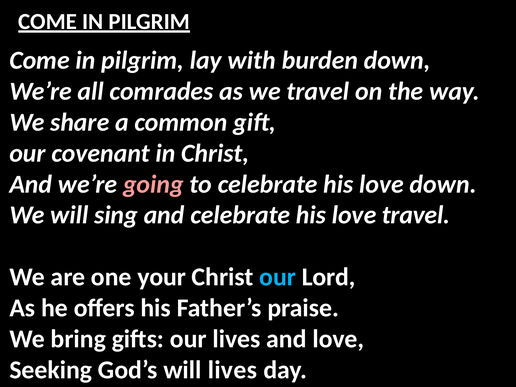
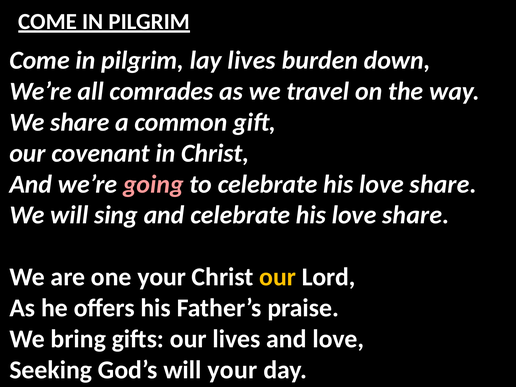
lay with: with -> lives (252, 60)
down: down -> share (443, 184)
travel: travel -> share (416, 215)
our colour: light blue -> yellow (278, 277)
will lives: lives -> your (232, 370)
